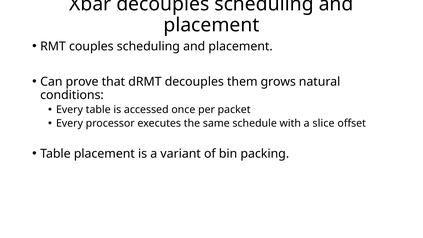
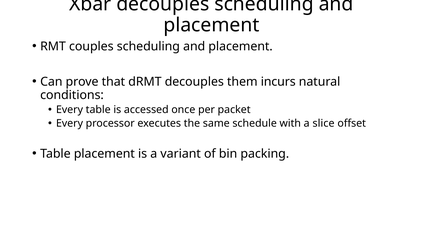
grows: grows -> incurs (278, 82)
